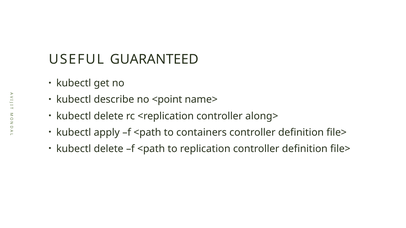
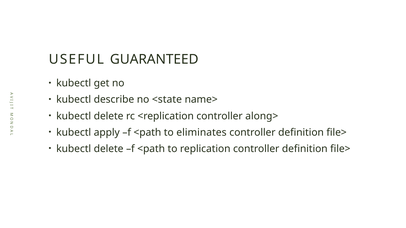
<point: <point -> <state (167, 100)
containers: containers -> eliminates (201, 133)
